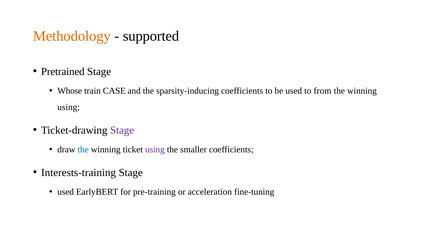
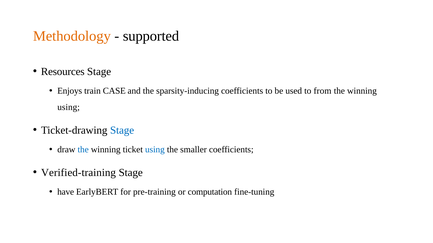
Pretrained: Pretrained -> Resources (63, 72)
Whose: Whose -> Enjoys (70, 91)
Stage colour: purple -> blue (122, 130)
using colour: purple -> blue (155, 150)
Interests-training: Interests-training -> Verified-training (79, 173)
used: used -> have (66, 192)
acceleration: acceleration -> computation (210, 192)
